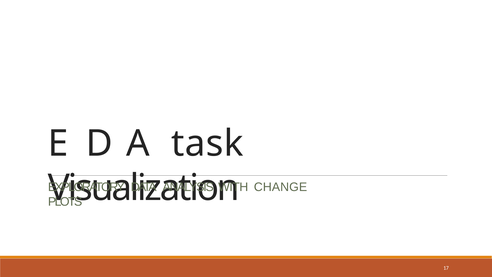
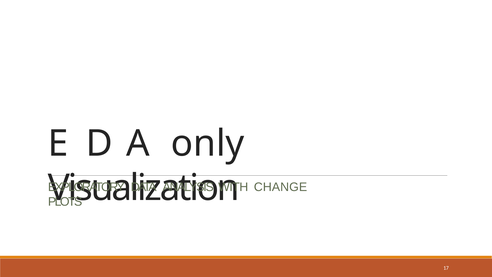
task: task -> only (208, 143)
